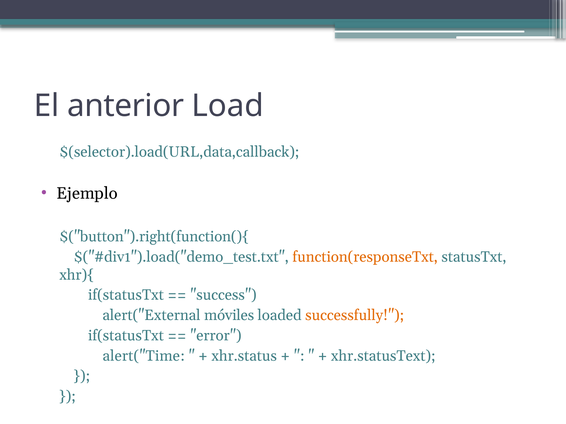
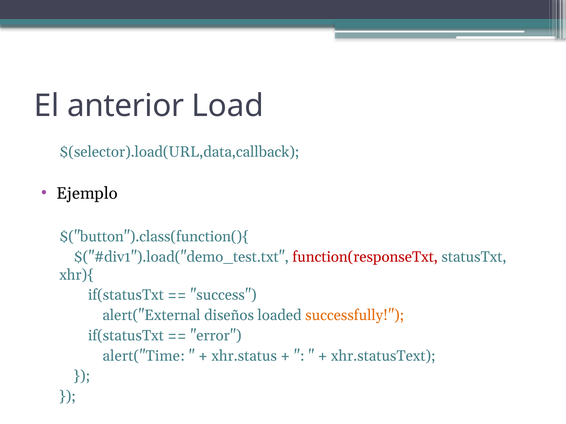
$("button").right(function(){: $("button").right(function(){ -> $("button").class(function(){ (154, 237)
function(responseTxt colour: orange -> red (365, 257)
móviles: móviles -> diseños (229, 316)
